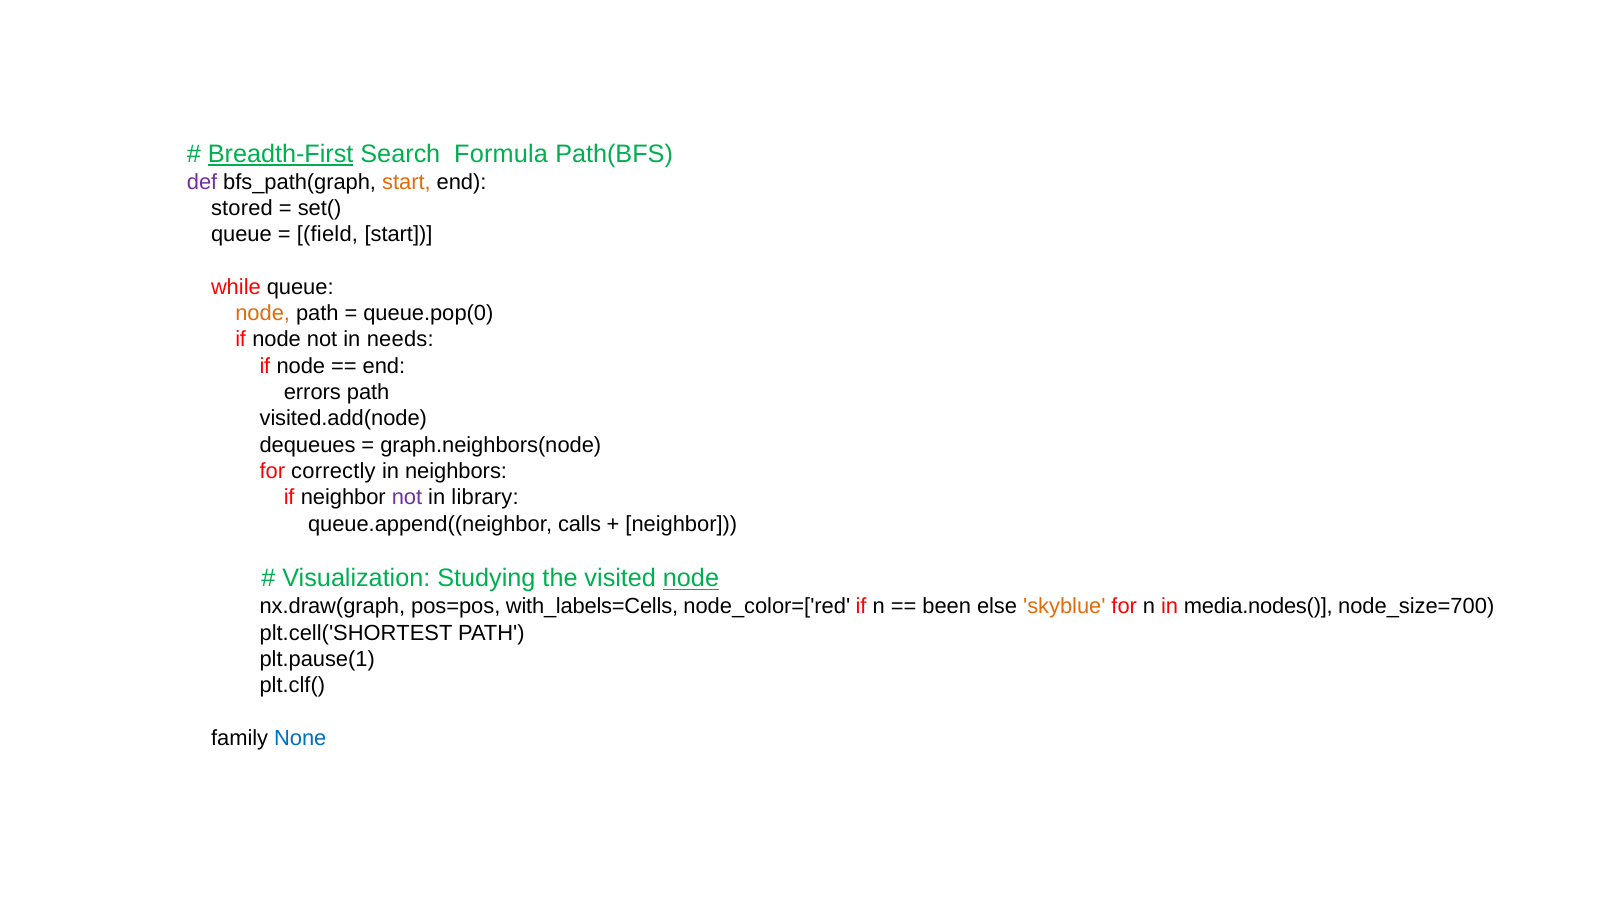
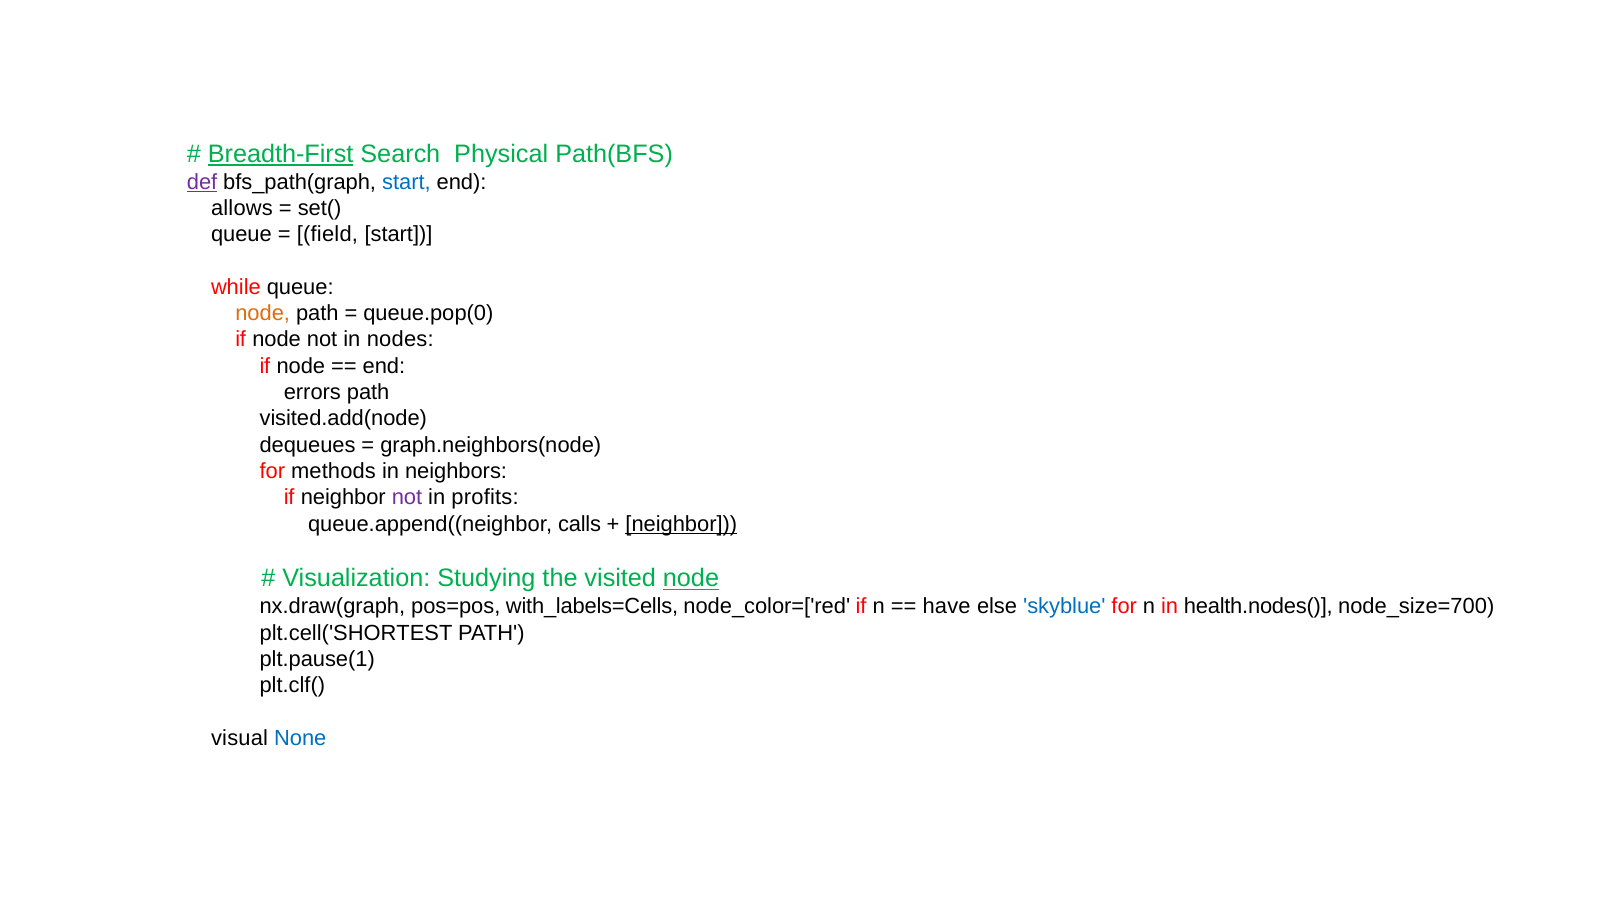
Formula: Formula -> Physical (501, 154)
def underline: none -> present (202, 182)
start colour: orange -> blue (406, 182)
stored: stored -> allows (242, 208)
needs: needs -> nodes (400, 340)
correctly: correctly -> methods (333, 471)
library: library -> profits (485, 498)
neighbor underline: none -> present (681, 524)
been: been -> have (947, 607)
skyblue colour: orange -> blue (1064, 607)
media.nodes(: media.nodes( -> health.nodes( (1258, 607)
family: family -> visual (240, 738)
